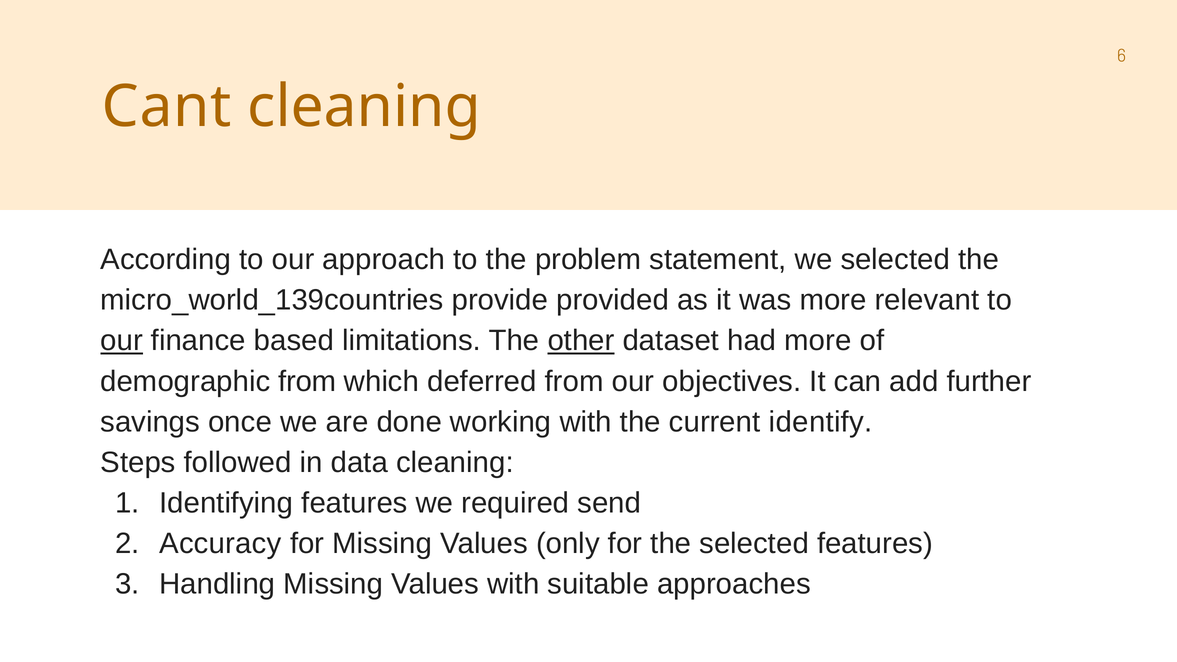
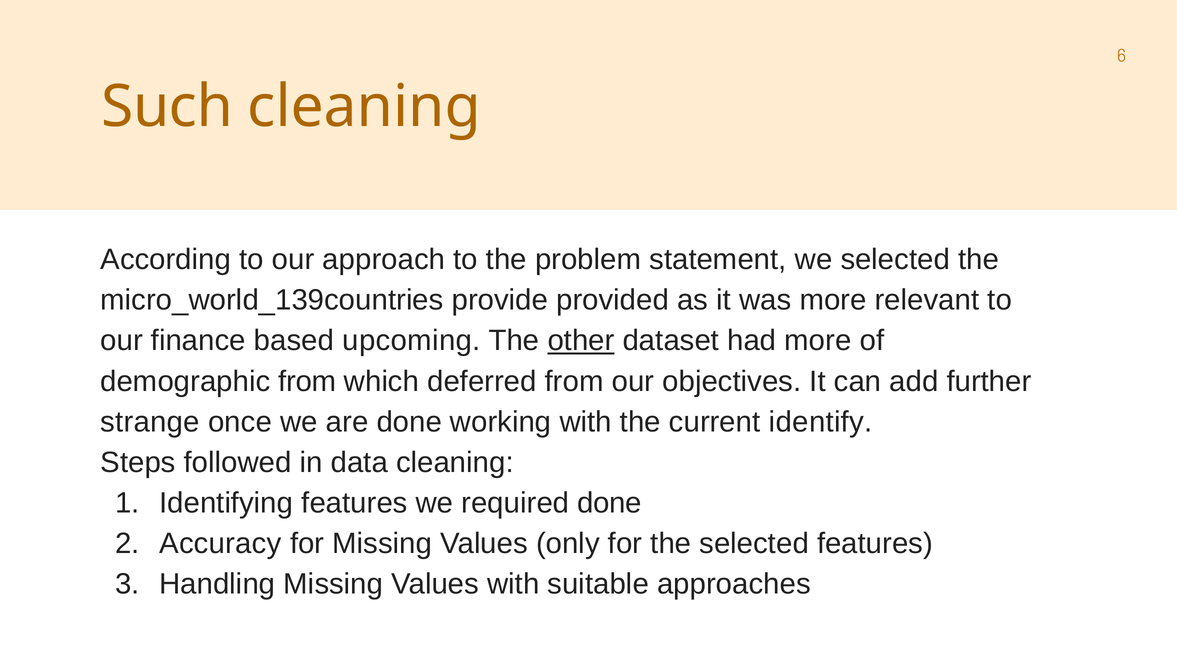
Cant: Cant -> Such (167, 107)
our underline: present -> none (122, 341)
limitations: limitations -> upcoming (412, 341)
savings: savings -> strange (150, 422)
required send: send -> done (609, 503)
